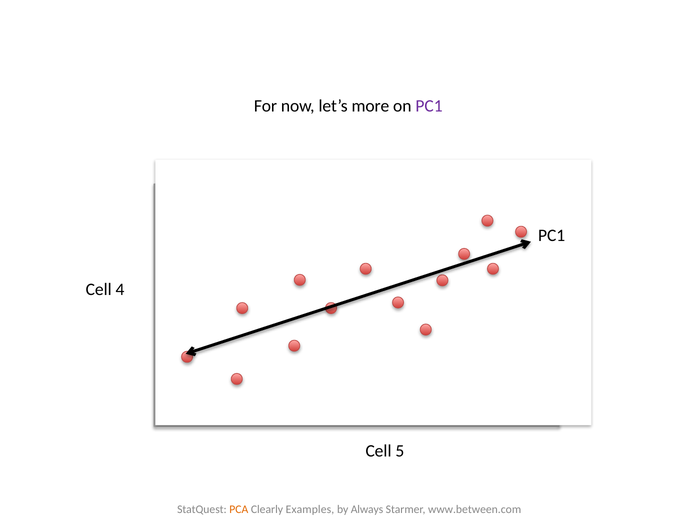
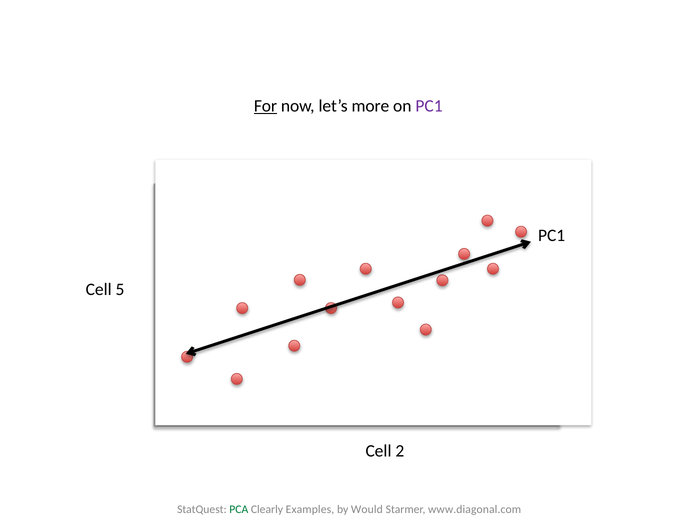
For underline: none -> present (265, 106)
4: 4 -> 5 (120, 290)
5: 5 -> 2 (400, 451)
PCA colour: orange -> green (239, 510)
Always: Always -> Would (367, 510)
www.between.com: www.between.com -> www.diagonal.com (475, 510)
